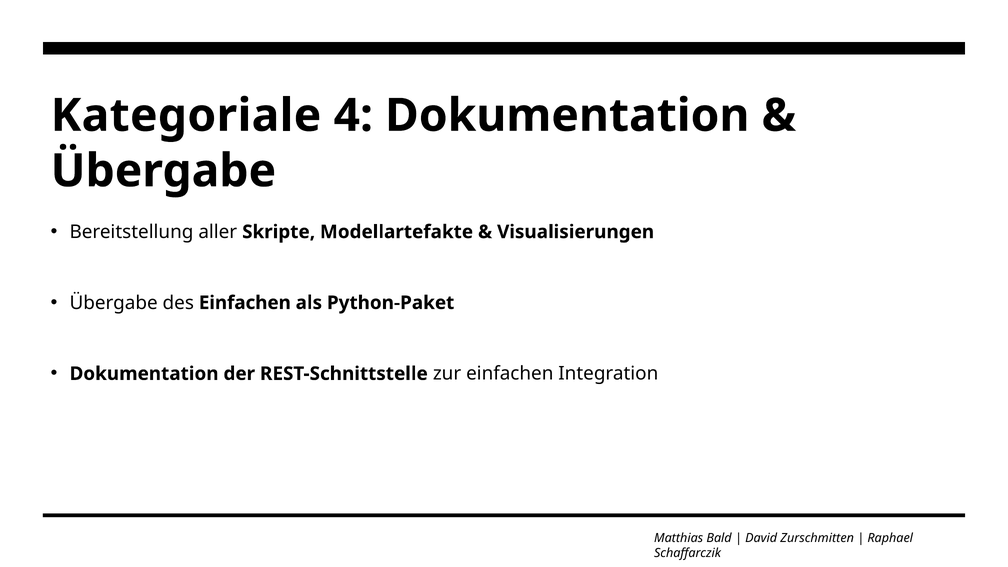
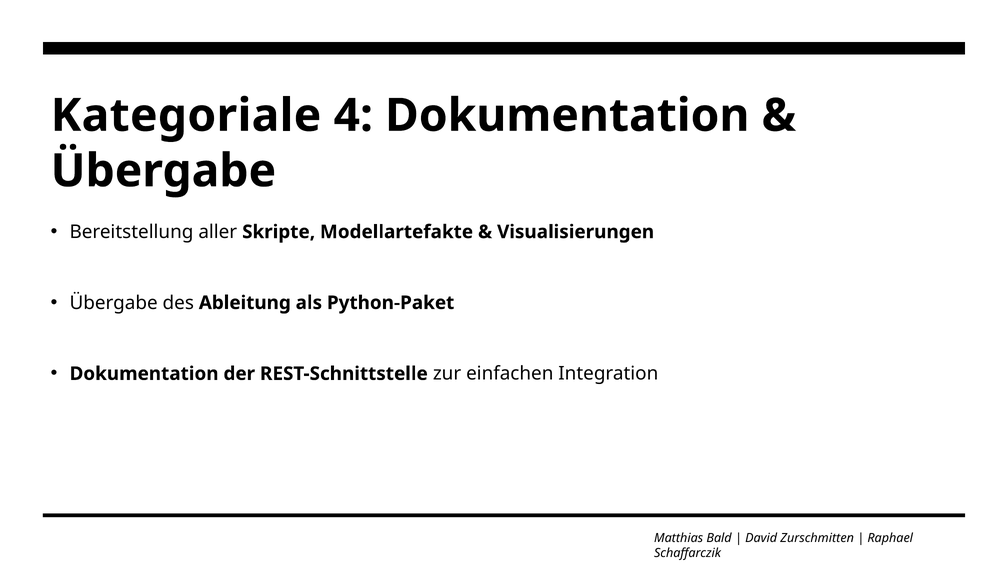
des Einfachen: Einfachen -> Ableitung (245, 303)
